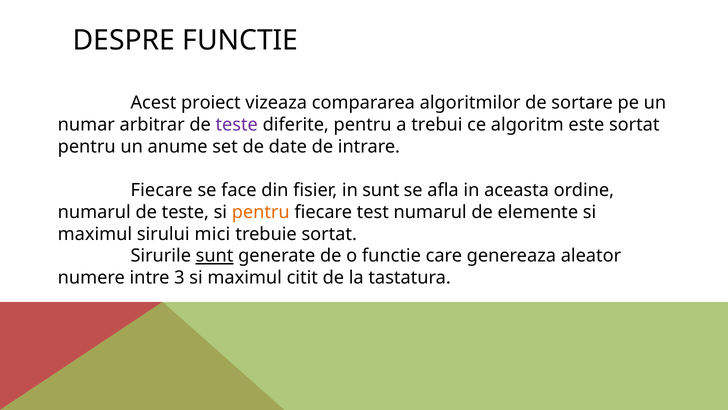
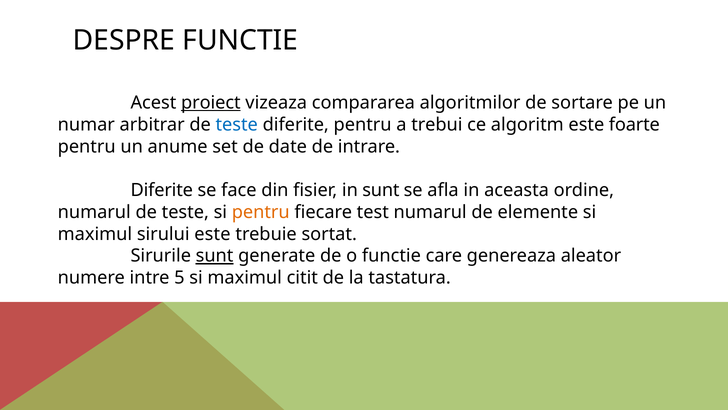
proiect underline: none -> present (211, 103)
teste colour: purple -> blue (237, 125)
este sortat: sortat -> foarte (634, 125)
Fiecare: Fiecare -> Diferite (162, 190)
sirului mici: mici -> este (212, 234)
3: 3 -> 5 (179, 277)
